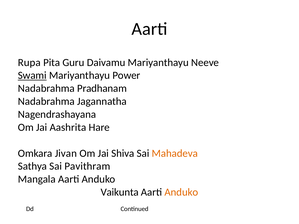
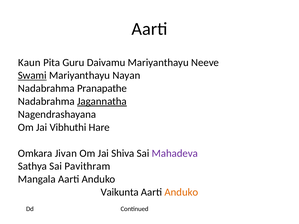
Rupa: Rupa -> Kaun (29, 63)
Power: Power -> Nayan (126, 76)
Pradhanam: Pradhanam -> Pranapathe (102, 89)
Jagannatha underline: none -> present (102, 101)
Aashrita: Aashrita -> Vibhuthi (68, 127)
Mahadeva colour: orange -> purple (175, 153)
